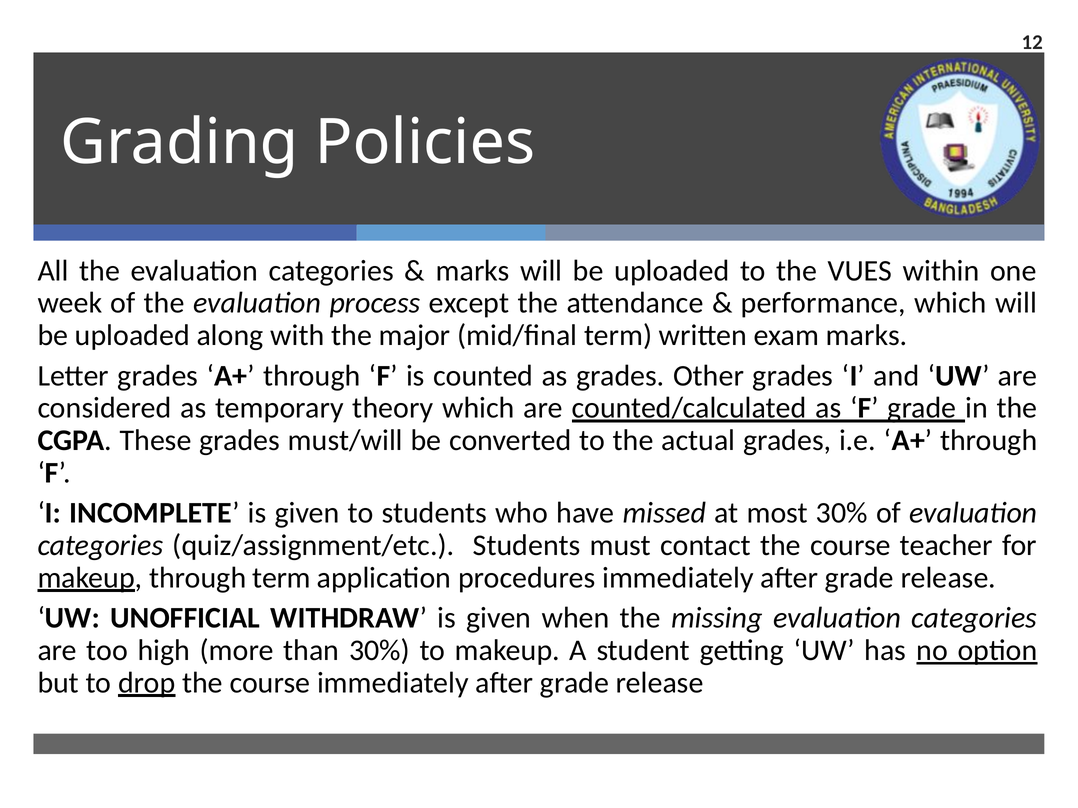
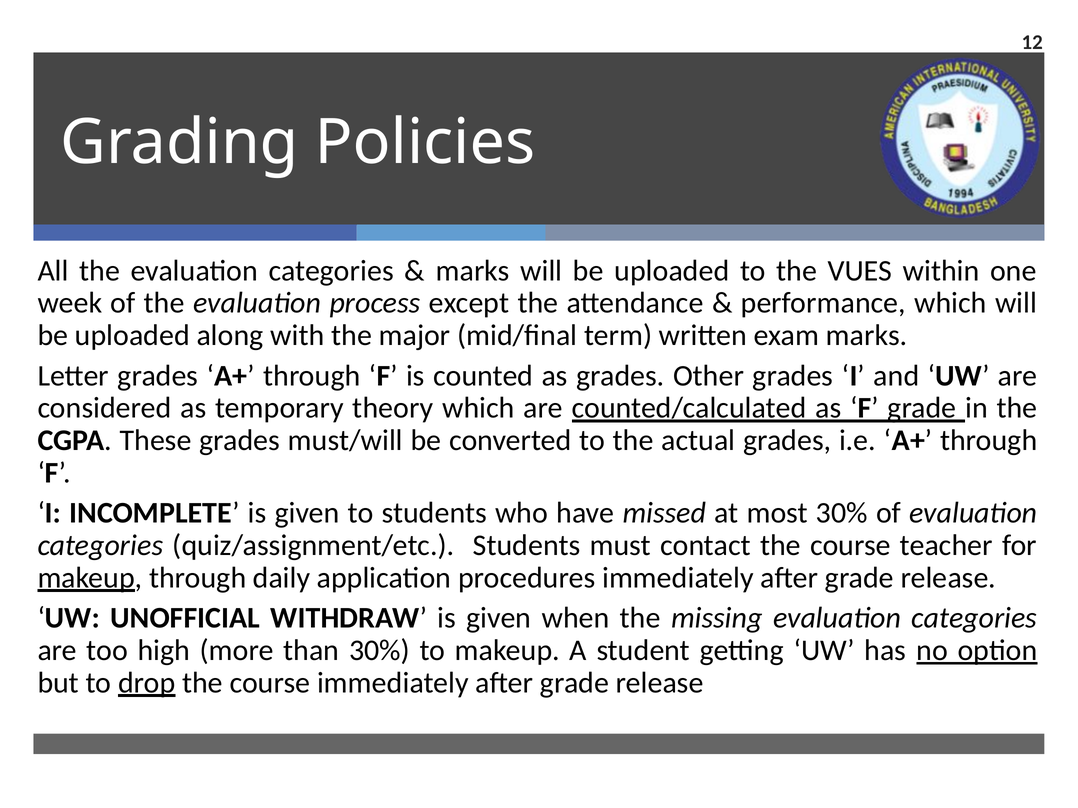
through term: term -> daily (282, 578)
